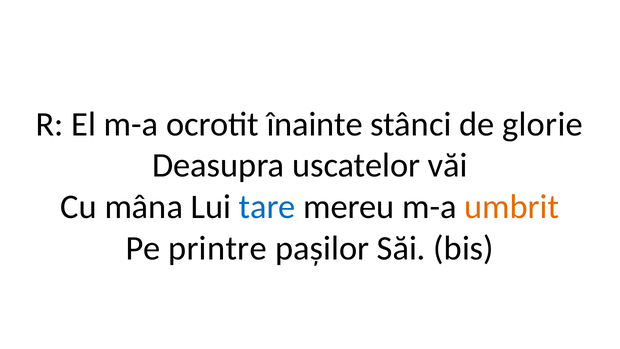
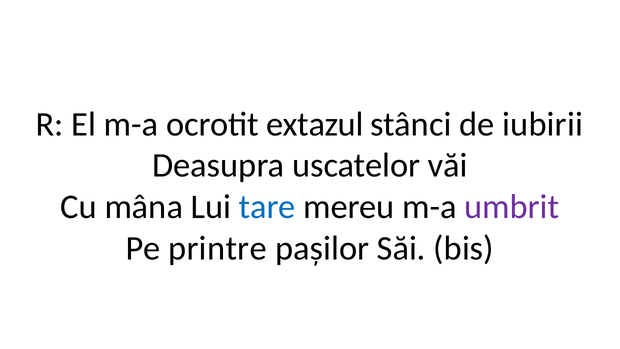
înainte: înainte -> extazul (315, 124)
glorie: glorie -> iubirii (543, 124)
umbrit colour: orange -> purple (512, 207)
